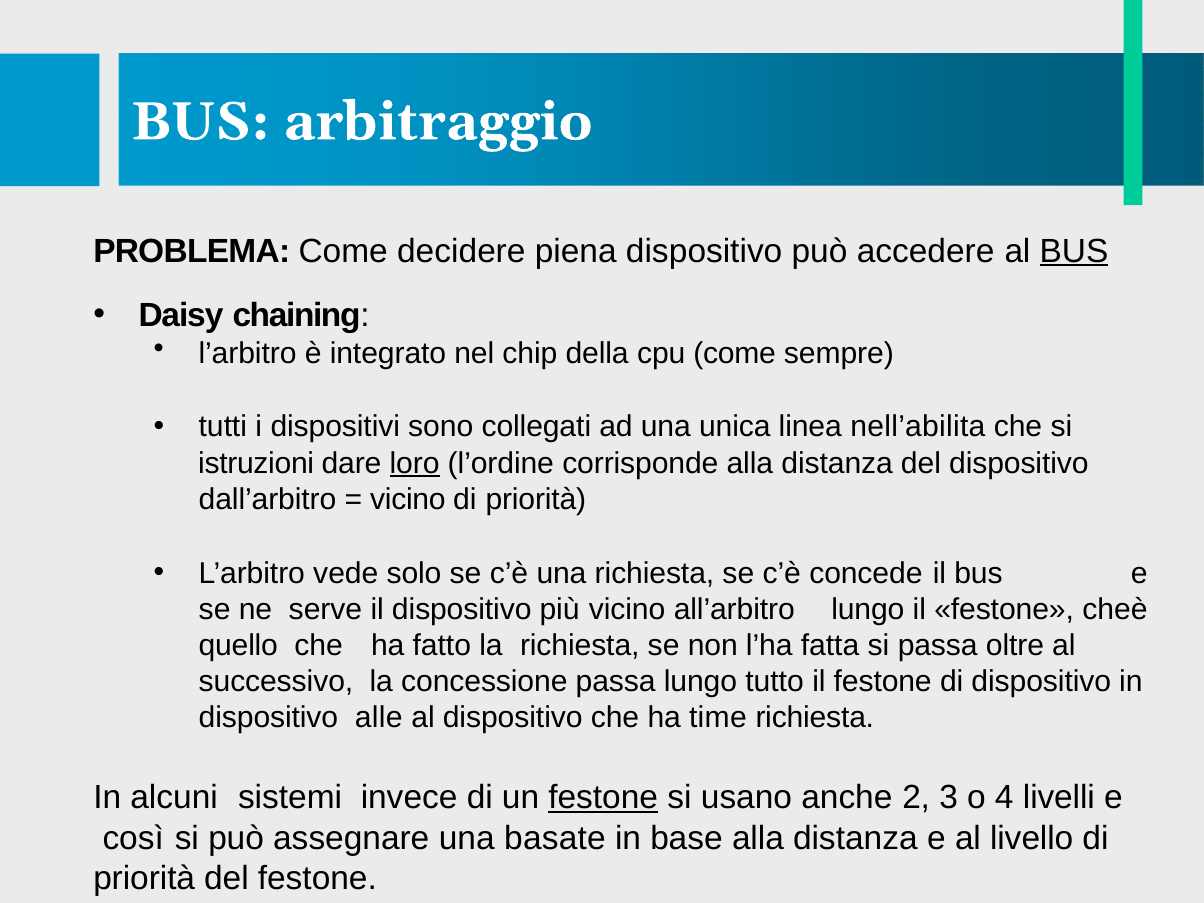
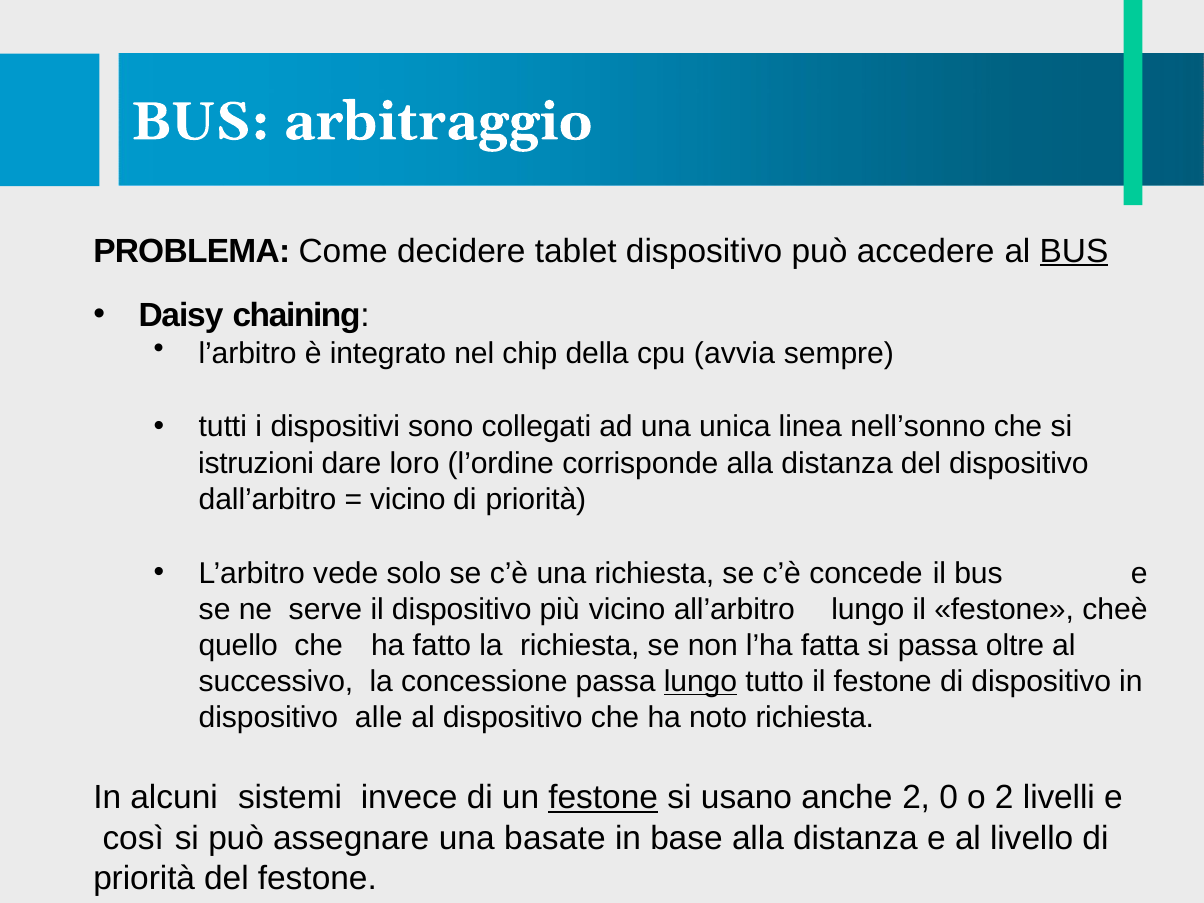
piena: piena -> tablet (576, 251)
cpu come: come -> avvia (734, 353)
nell’abilita: nell’abilita -> nell’sonno (918, 427)
loro underline: present -> none (415, 463)
lungo underline: none -> present (700, 682)
time: time -> noto (718, 718)
3: 3 -> 0 (949, 798)
o 4: 4 -> 2 (1004, 798)
